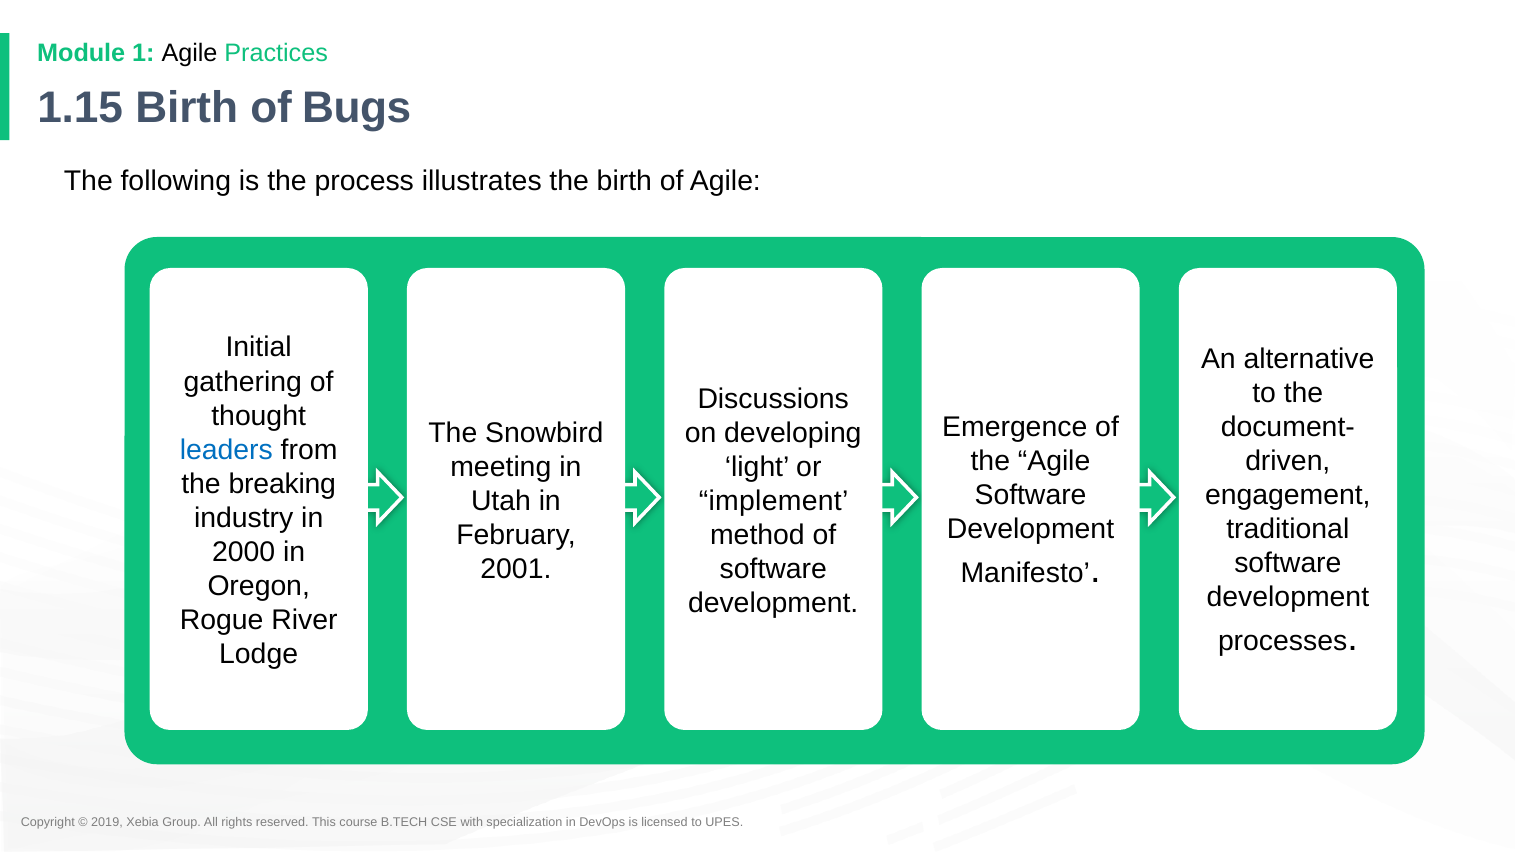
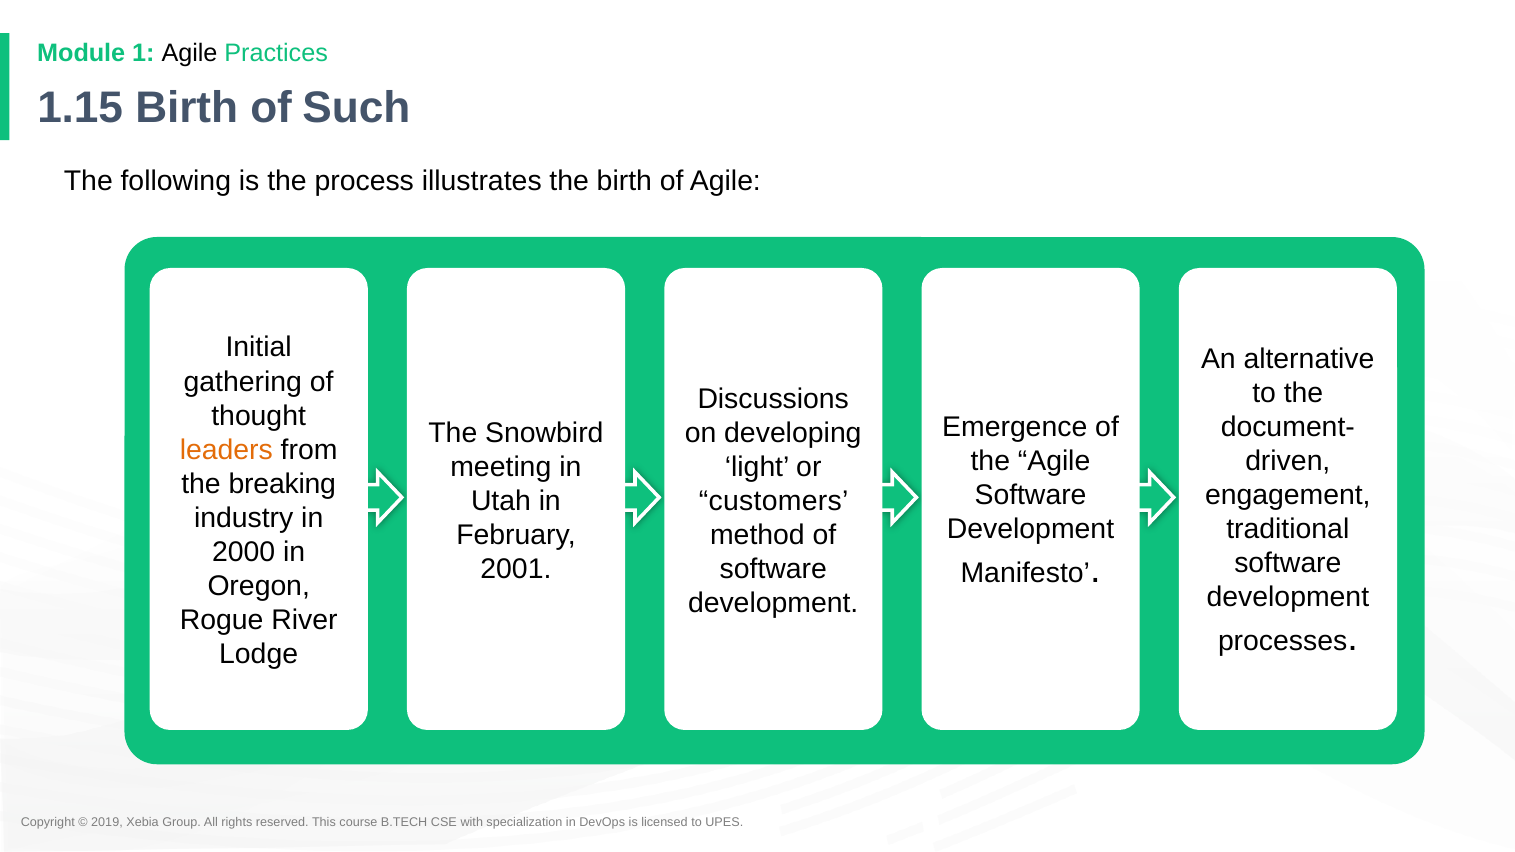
Bugs: Bugs -> Such (356, 108)
leaders colour: blue -> orange (226, 450)
implement: implement -> customers (774, 501)
